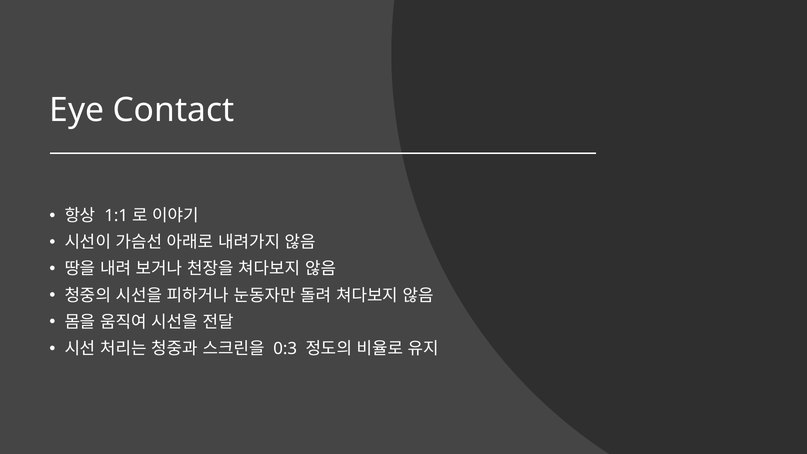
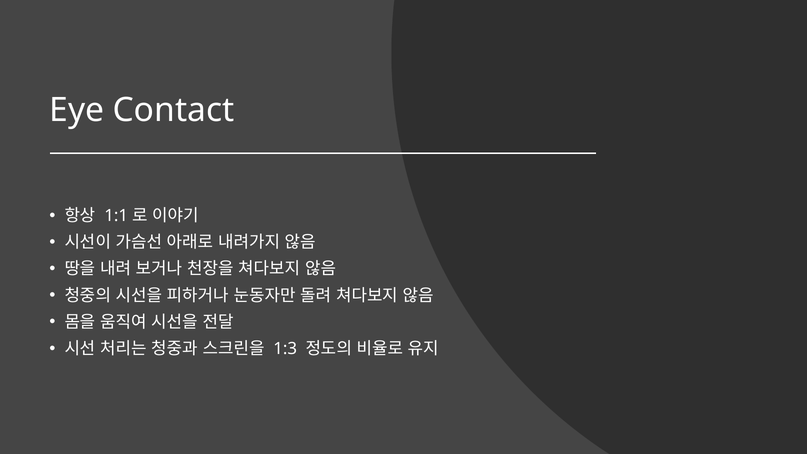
0:3: 0:3 -> 1:3 (285, 349)
